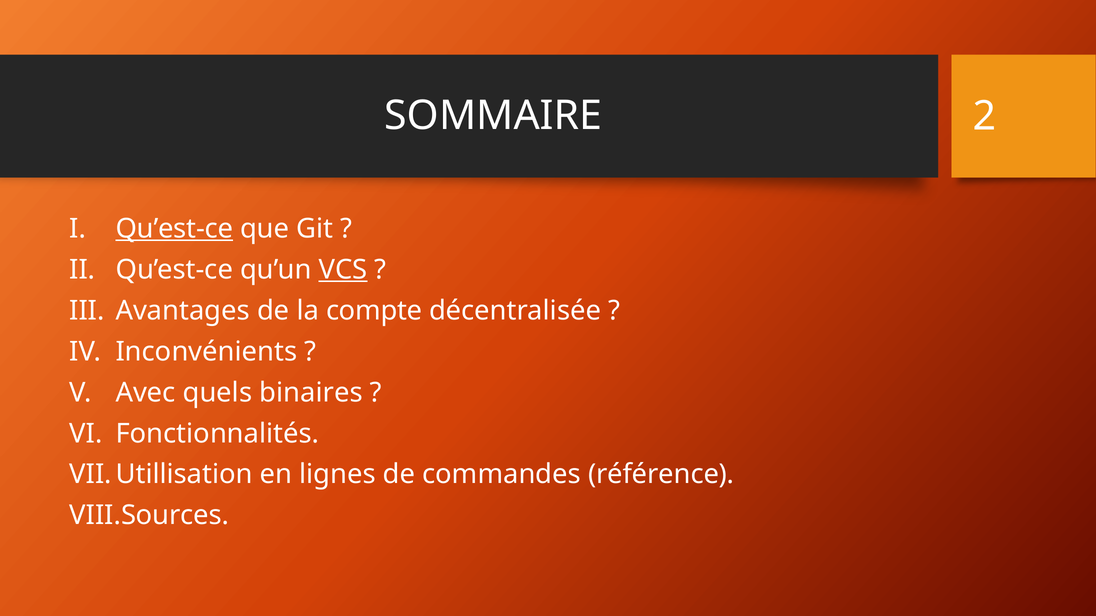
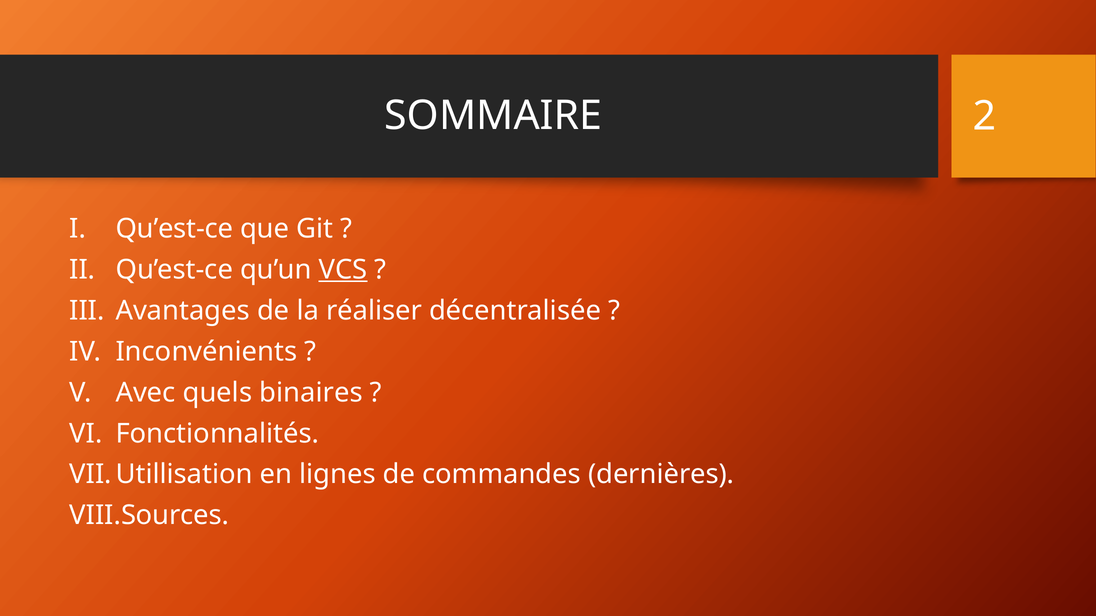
Qu’est-ce underline: present -> none (174, 229)
compte: compte -> réaliser (374, 311)
référence: référence -> dernières (661, 475)
